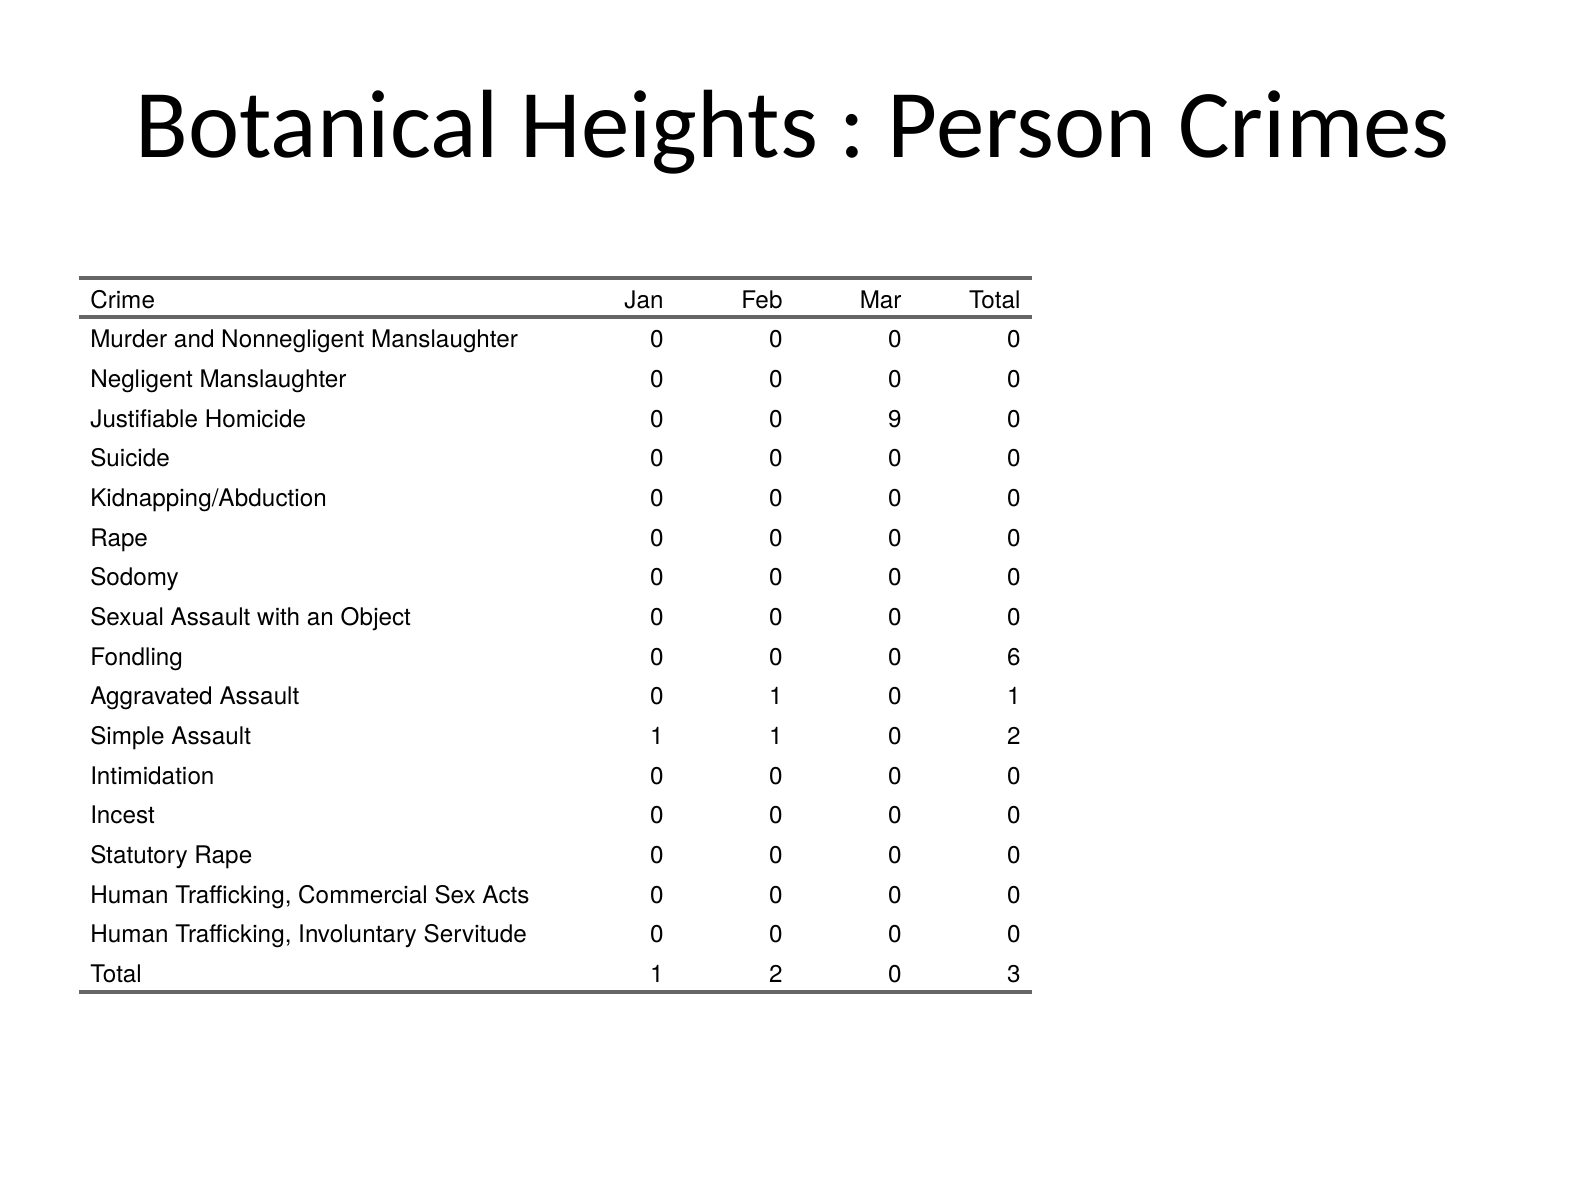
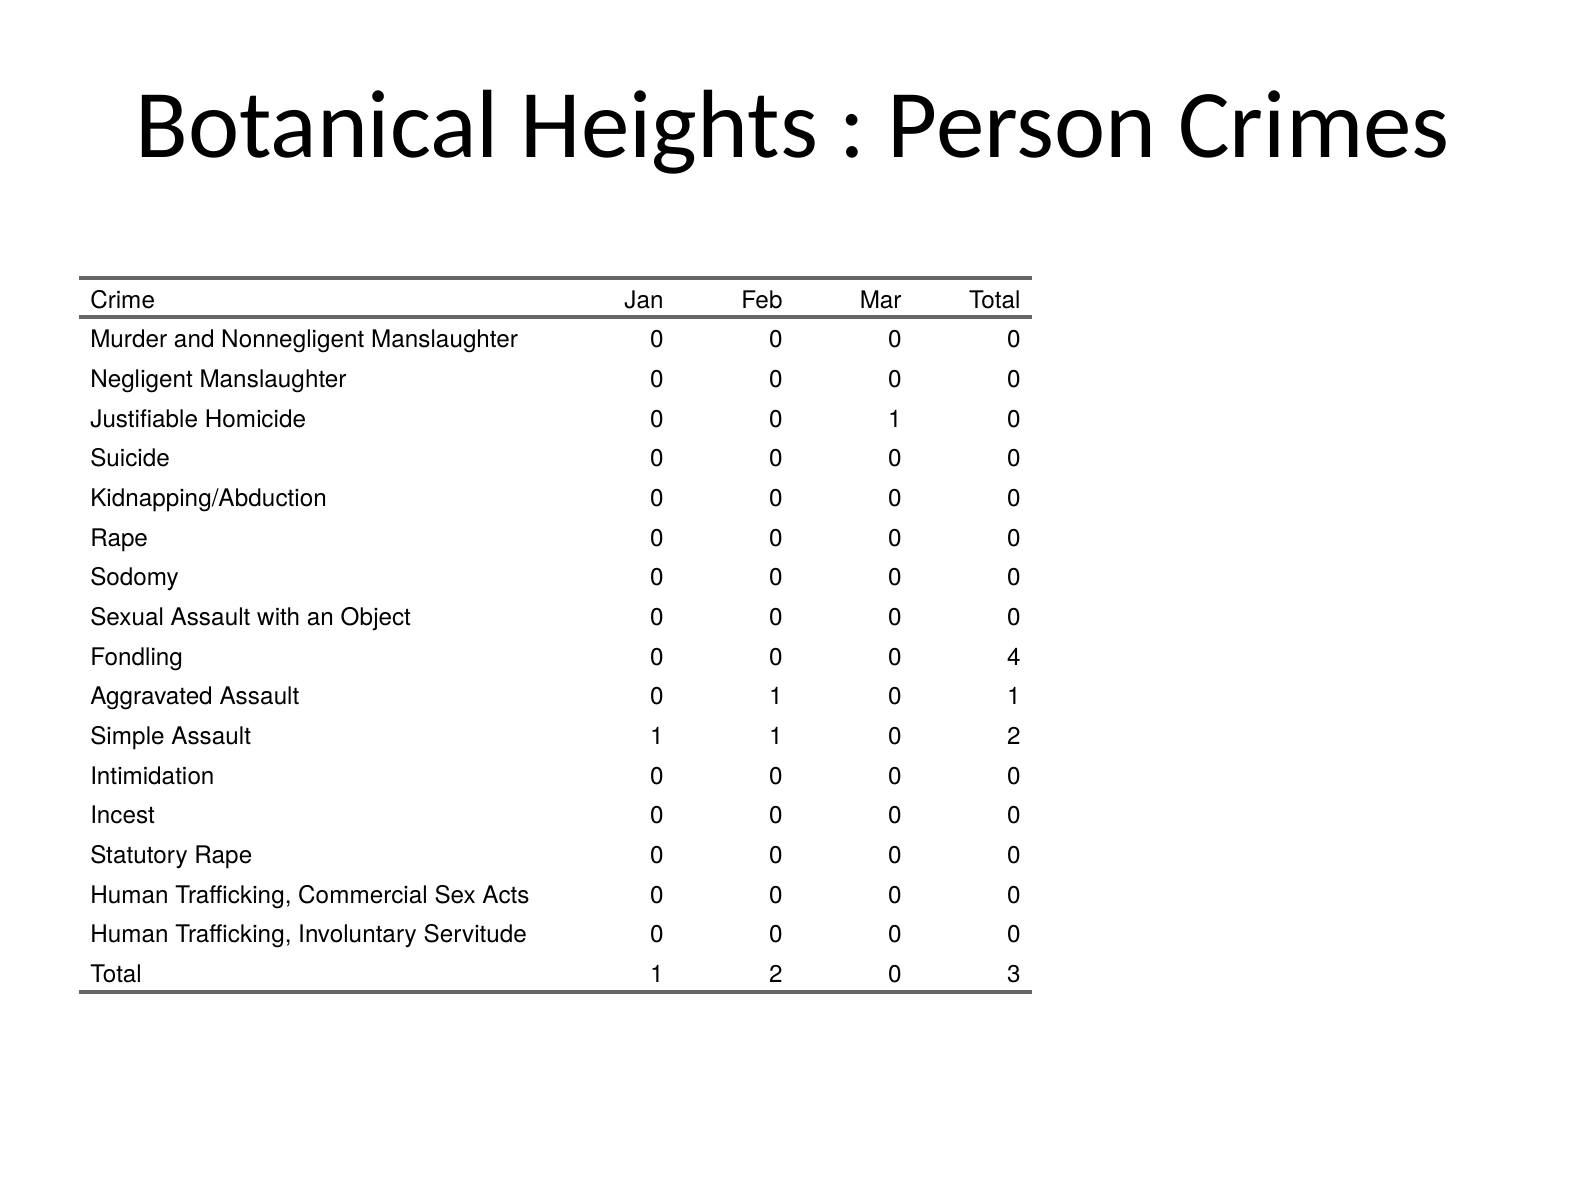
0 0 9: 9 -> 1 (895, 419)
6: 6 -> 4 (1014, 657)
